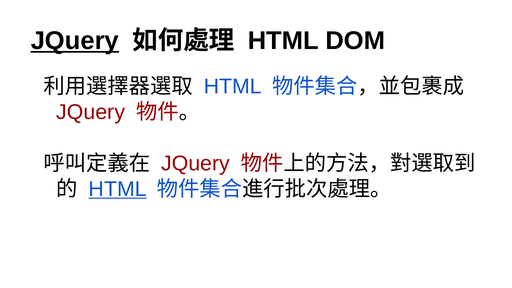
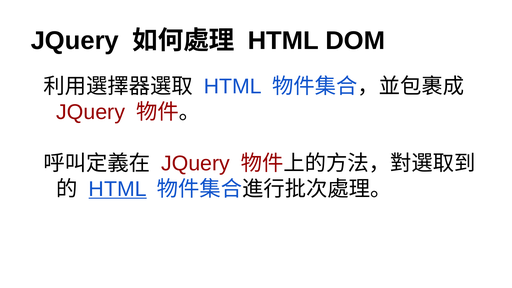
JQuery underline: present -> none (75, 41)
